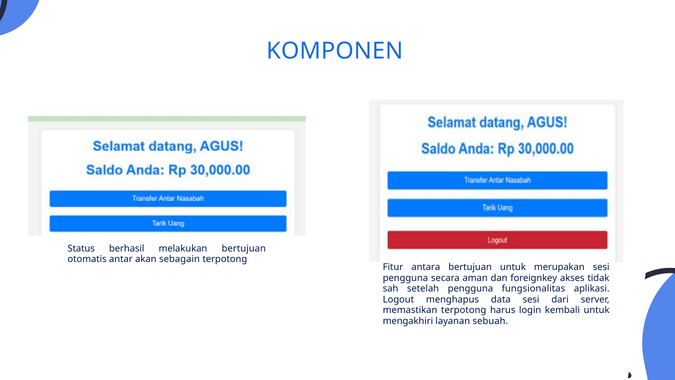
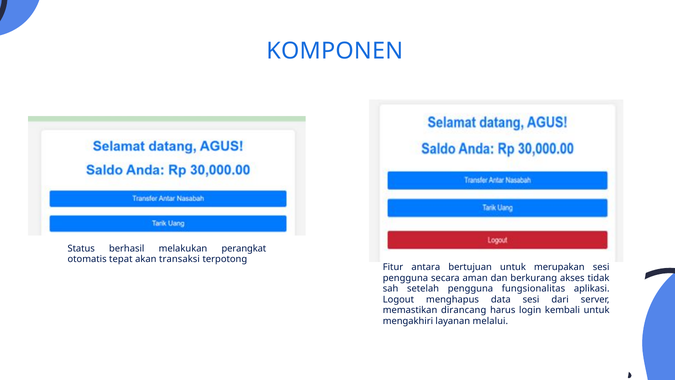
melakukan bertujuan: bertujuan -> perangkat (244, 248)
antar: antar -> tepat (121, 259)
sebagain: sebagain -> transaksi (179, 259)
foreignkey: foreignkey -> berkurang (534, 278)
memastikan terpotong: terpotong -> dirancang (464, 310)
sebuah: sebuah -> melalui (490, 321)
